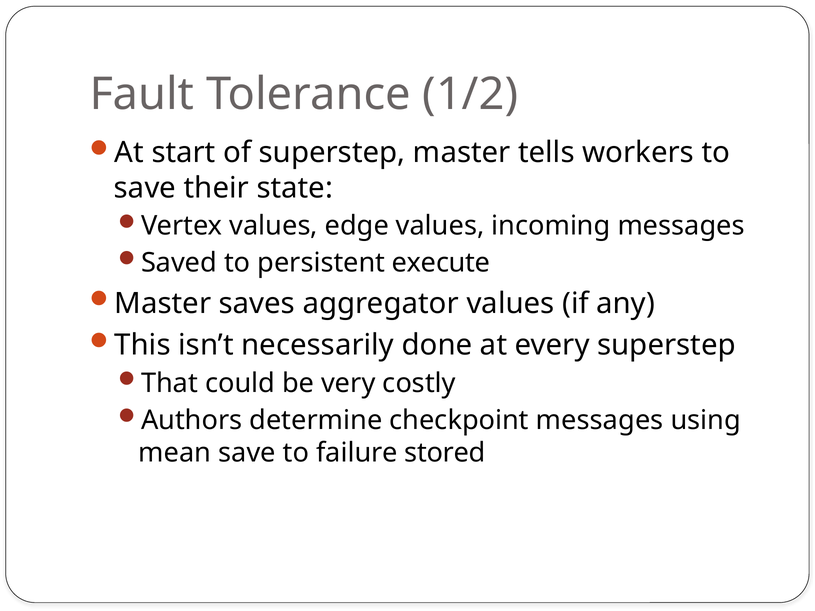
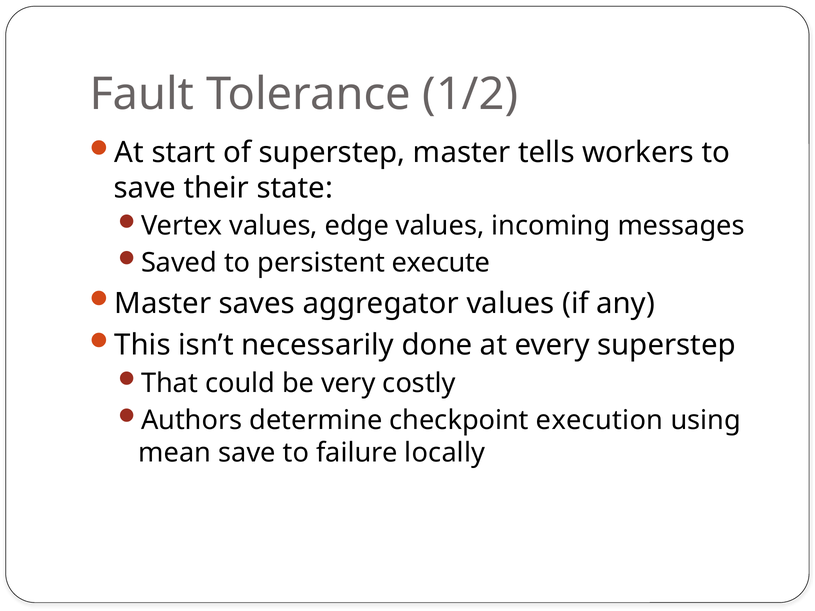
checkpoint messages: messages -> execution (600, 420)
stored: stored -> locally (445, 453)
